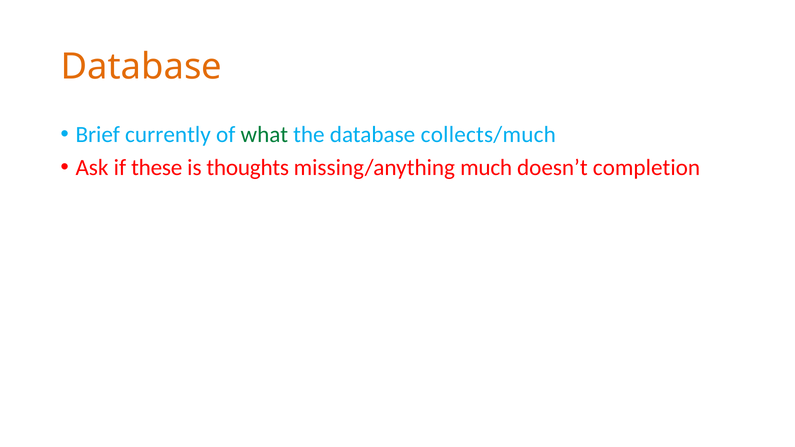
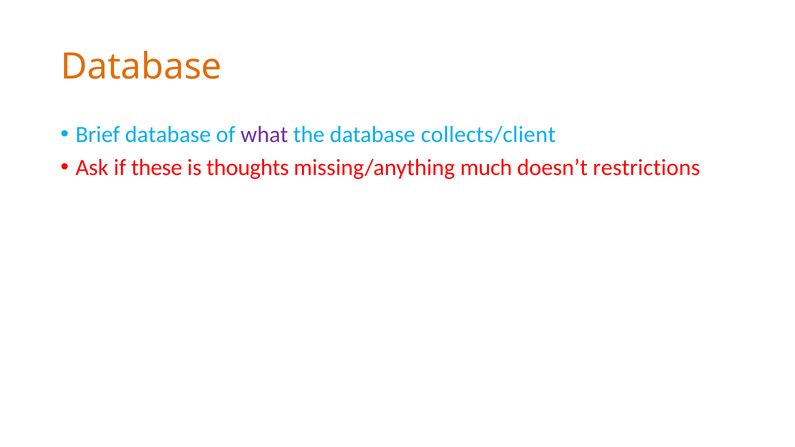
Brief currently: currently -> database (168, 134)
what colour: green -> purple (264, 134)
collects/much: collects/much -> collects/client (488, 134)
completion: completion -> restrictions (646, 168)
